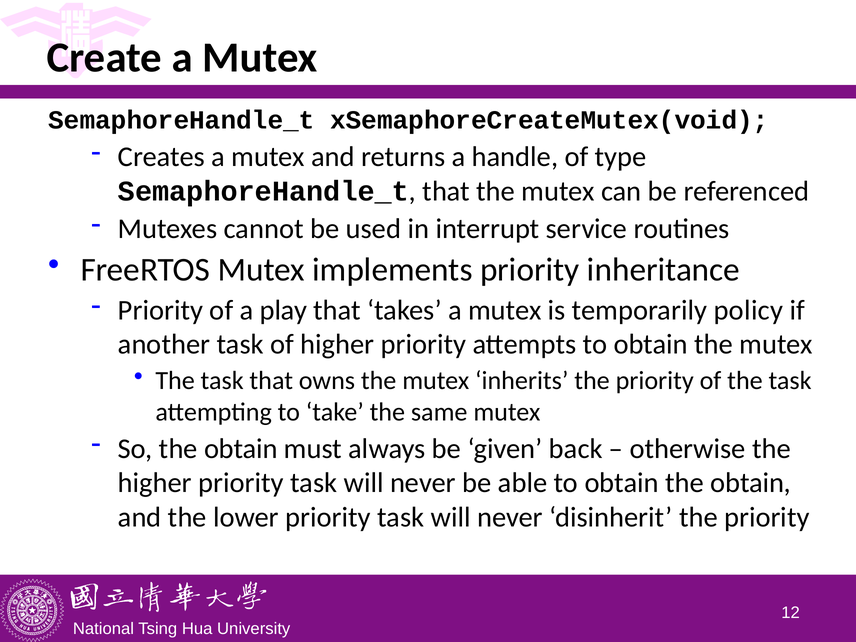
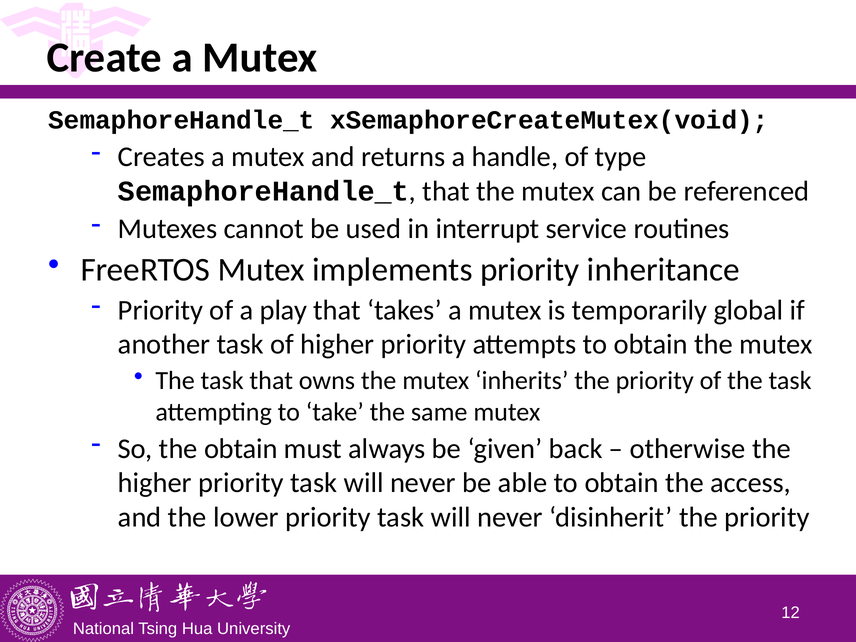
policy: policy -> global (748, 310)
obtain the obtain: obtain -> access (751, 483)
